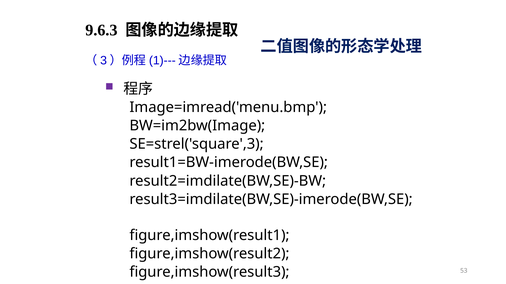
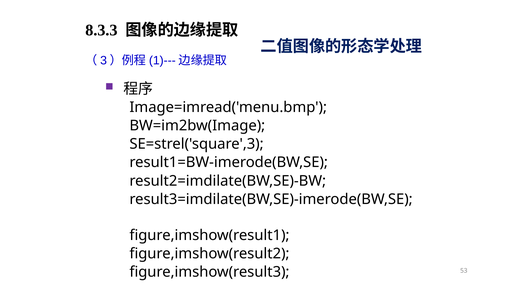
9.6.3: 9.6.3 -> 8.3.3 (101, 30)
